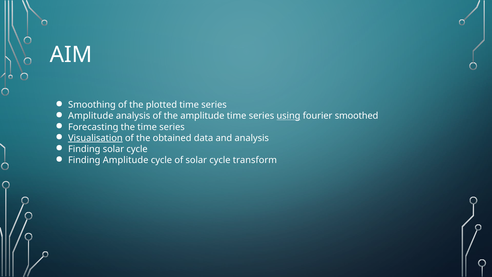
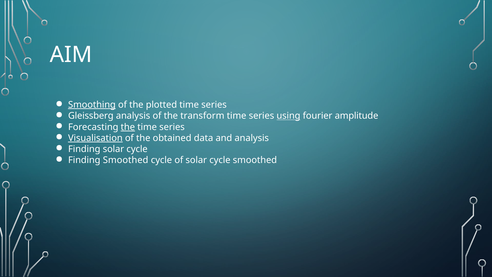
Smoothing underline: none -> present (92, 105)
Amplitude: Amplitude -> Gleissberg (91, 116)
the amplitude: amplitude -> transform (202, 116)
smoothed: smoothed -> amplitude (357, 116)
the underline: none -> present (128, 127)
Finding Amplitude: Amplitude -> Smoothed (126, 160)
cycle transform: transform -> smoothed (255, 160)
